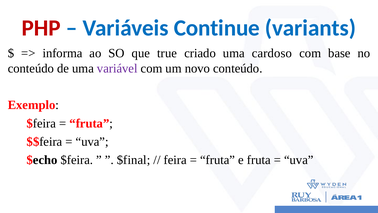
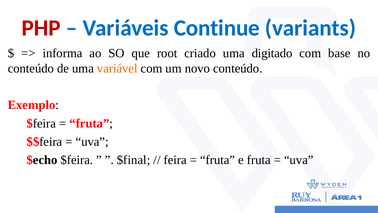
true: true -> root (167, 53)
cardoso: cardoso -> digitado (272, 53)
variável colour: purple -> orange (117, 68)
